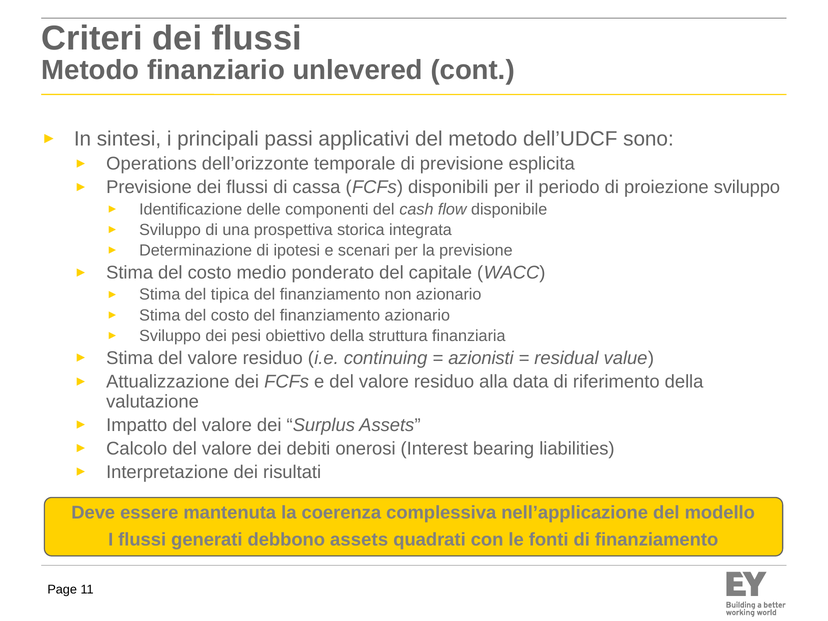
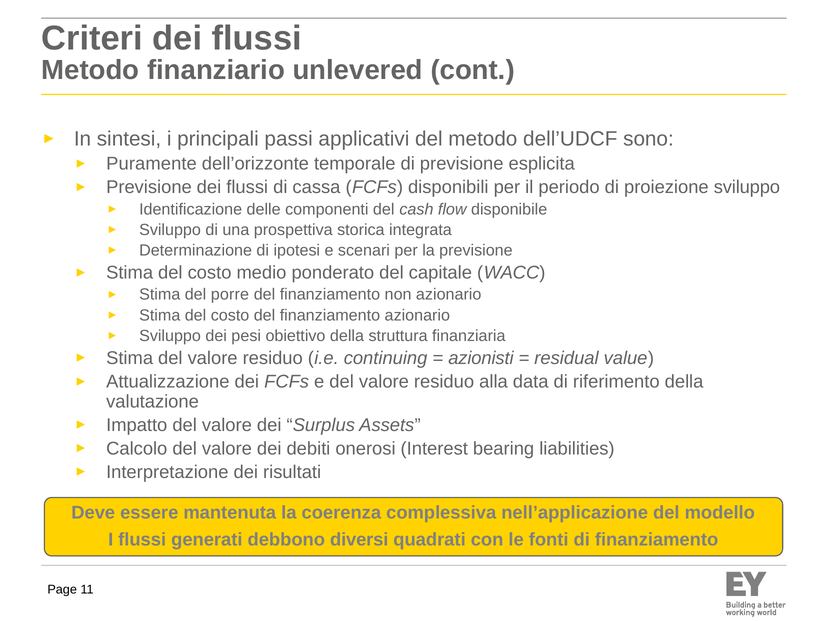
Operations: Operations -> Puramente (152, 164)
tipica: tipica -> porre (230, 295)
debbono assets: assets -> diversi (359, 540)
